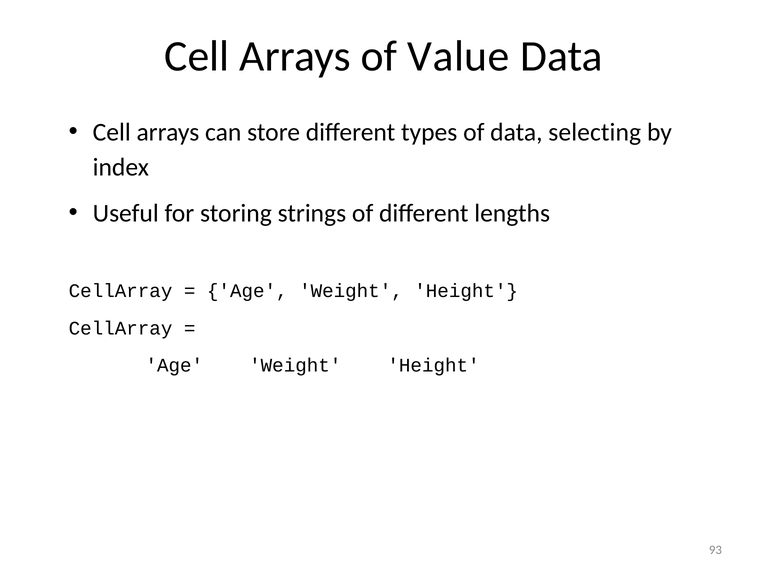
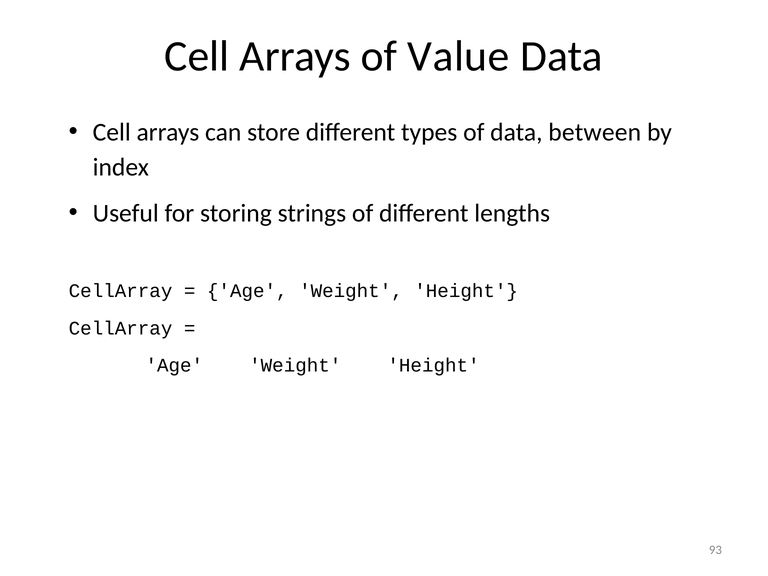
selecting: selecting -> between (595, 132)
